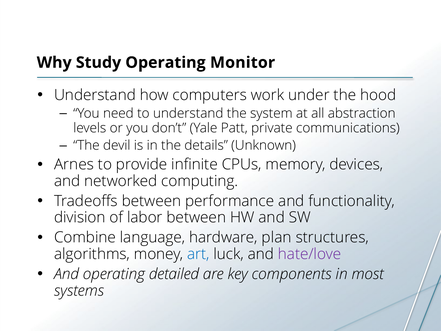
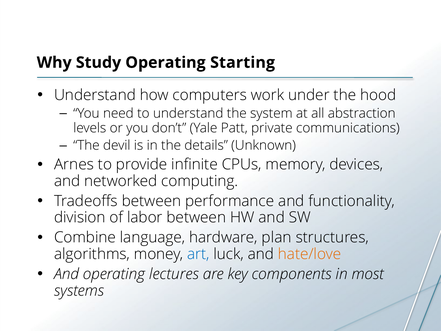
Monitor: Monitor -> Starting (243, 63)
hate/love colour: purple -> orange (310, 254)
detailed: detailed -> lectures (174, 274)
